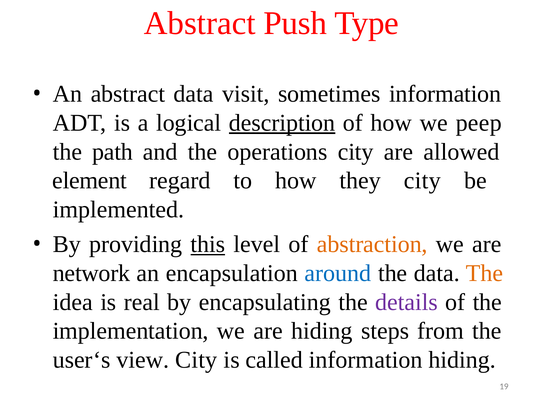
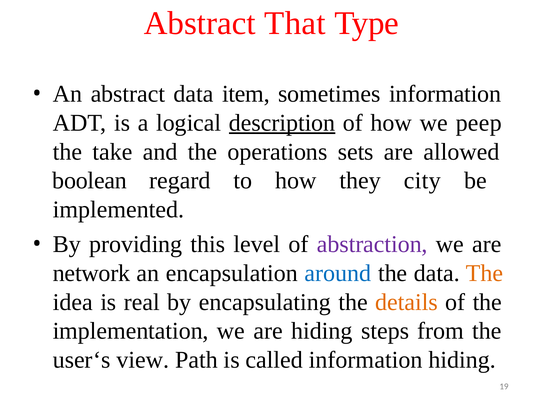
Push: Push -> That (295, 23)
visit: visit -> item (246, 94)
path: path -> take (112, 152)
operations city: city -> sets (356, 152)
element: element -> boolean (90, 181)
this underline: present -> none (208, 244)
abstraction colour: orange -> purple (372, 244)
details colour: purple -> orange (407, 302)
view City: City -> Path (196, 360)
